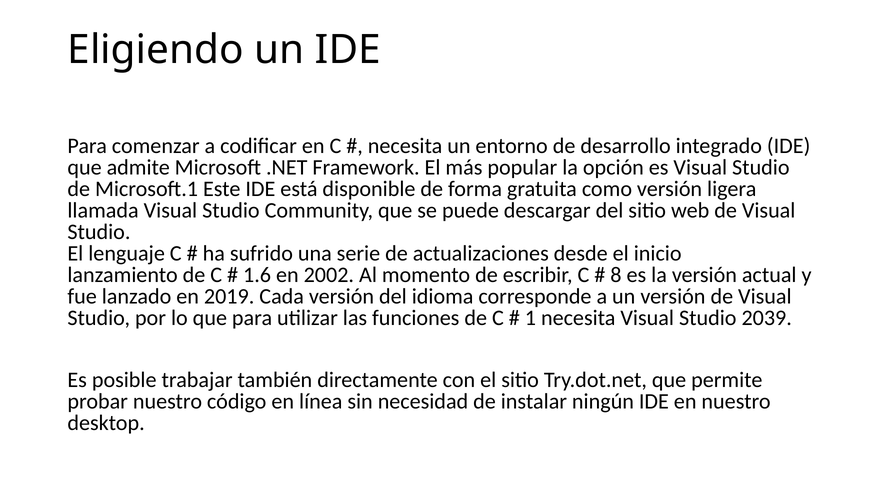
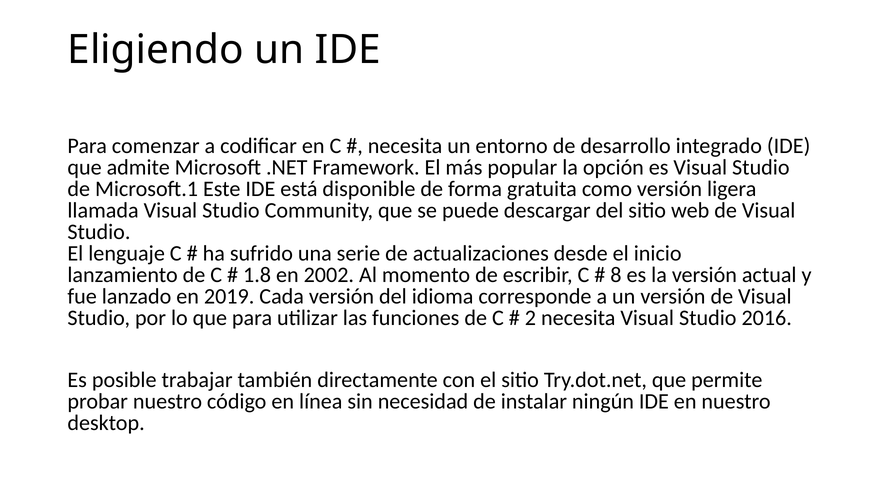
1.6: 1.6 -> 1.8 (257, 275)
1: 1 -> 2 (530, 318)
2039: 2039 -> 2016 (767, 318)
